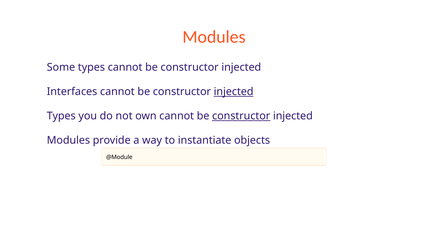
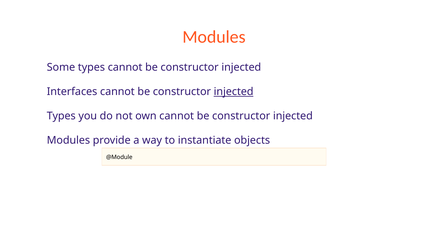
constructor underline: present -> none (241, 116)
